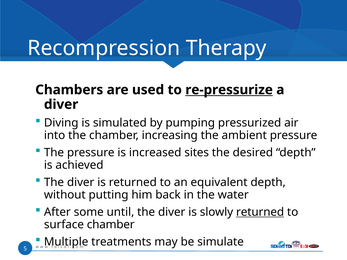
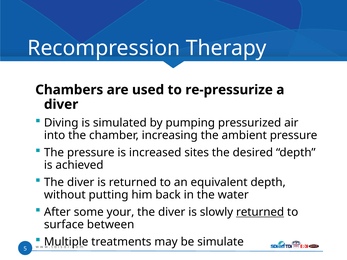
re-pressurize underline: present -> none (229, 90)
until: until -> your (120, 212)
surface chamber: chamber -> between (111, 225)
